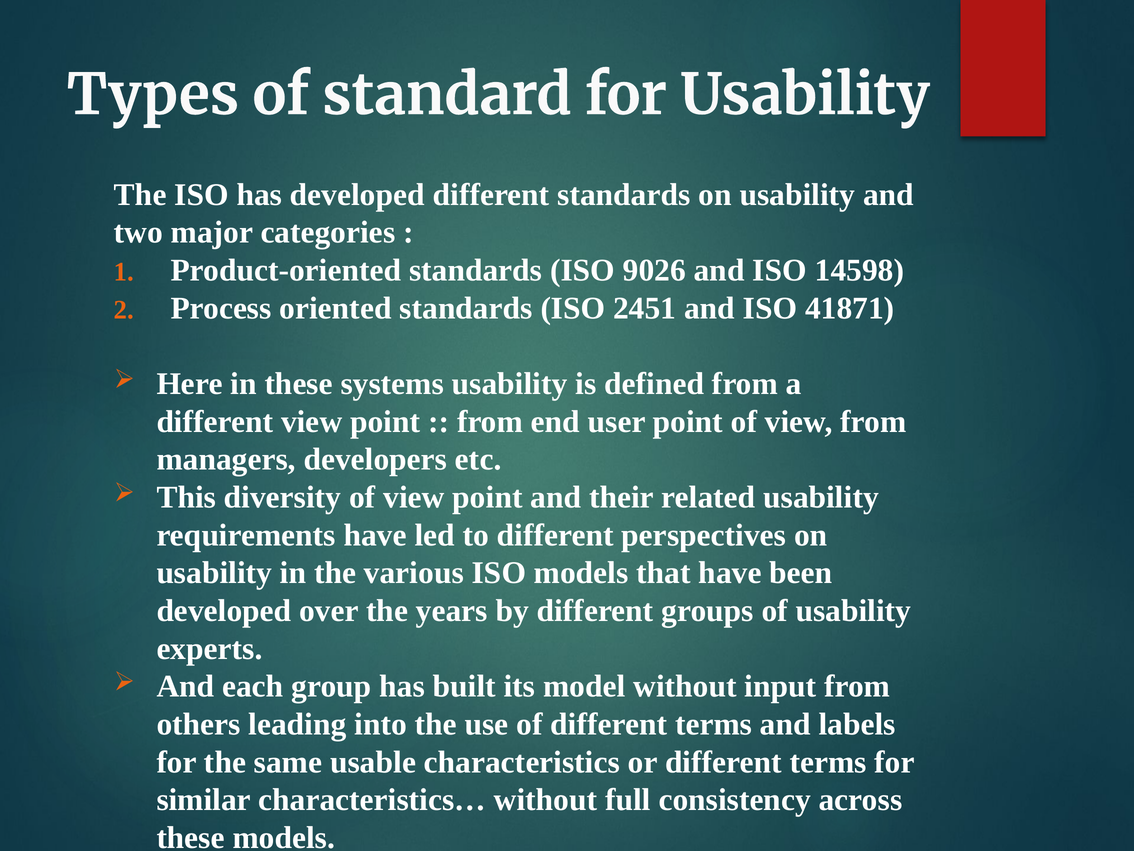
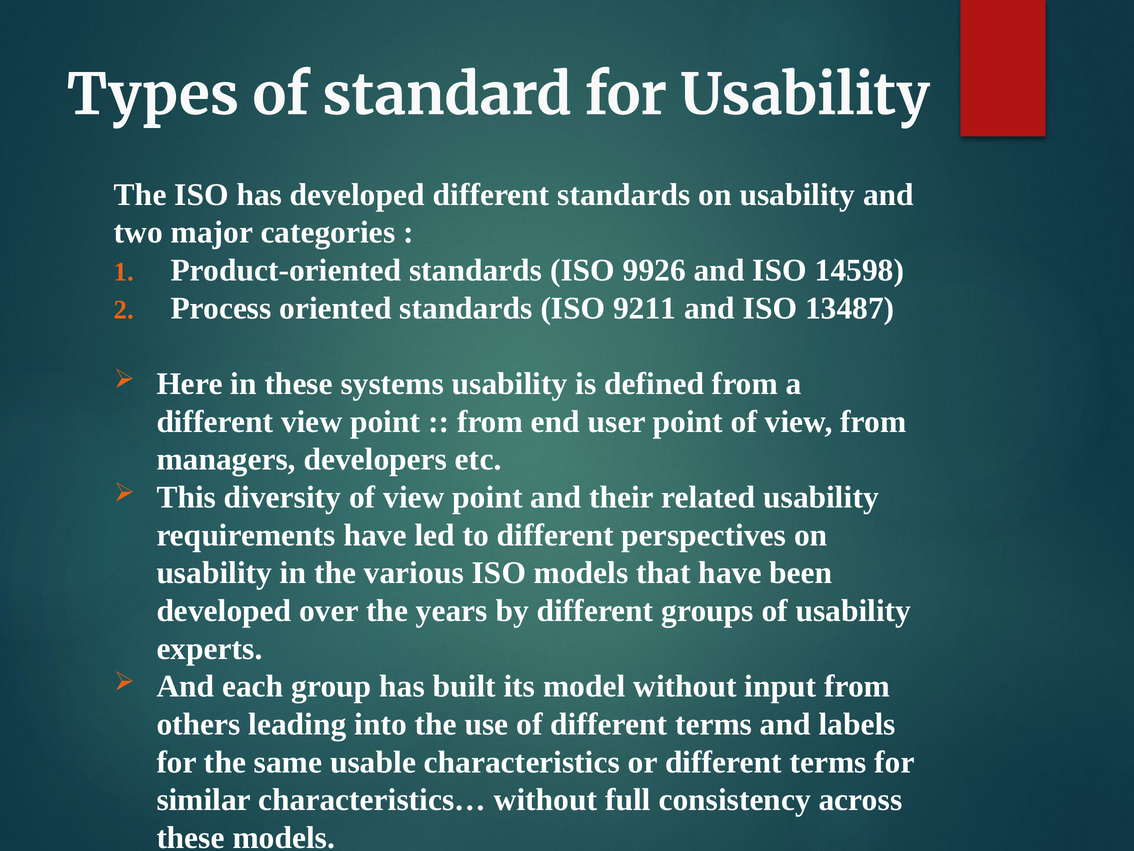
9026: 9026 -> 9926 (654, 270)
2451: 2451 -> 9211 (645, 308)
41871: 41871 -> 13487 (850, 308)
